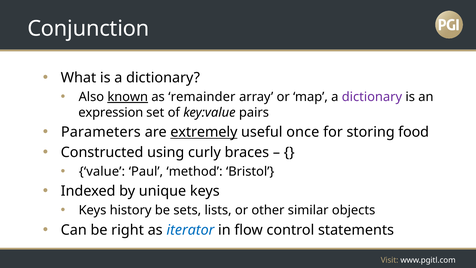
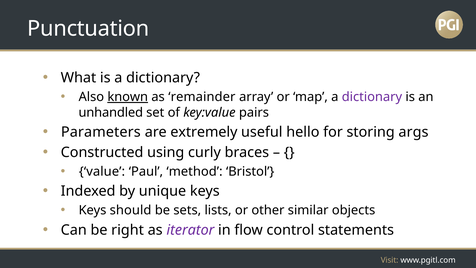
Conjunction: Conjunction -> Punctuation (88, 29)
expression: expression -> unhandled (111, 112)
extremely underline: present -> none (204, 132)
once: once -> hello (303, 132)
food: food -> args (413, 132)
history: history -> should (131, 210)
iterator colour: blue -> purple (190, 230)
